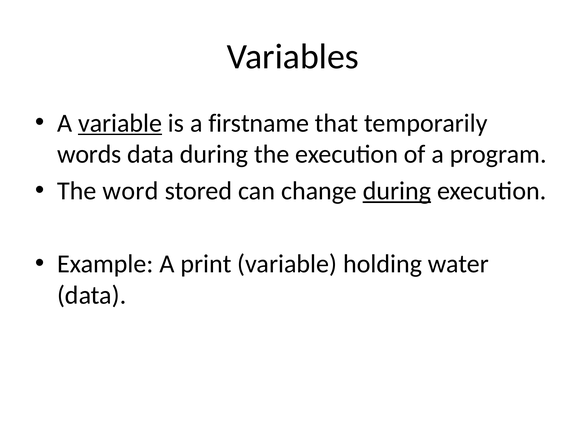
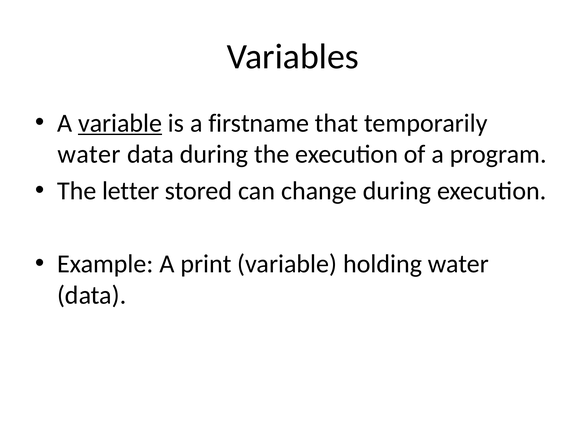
words: words -> water (89, 154)
word: word -> letter (131, 191)
during underline: present -> none (397, 191)
